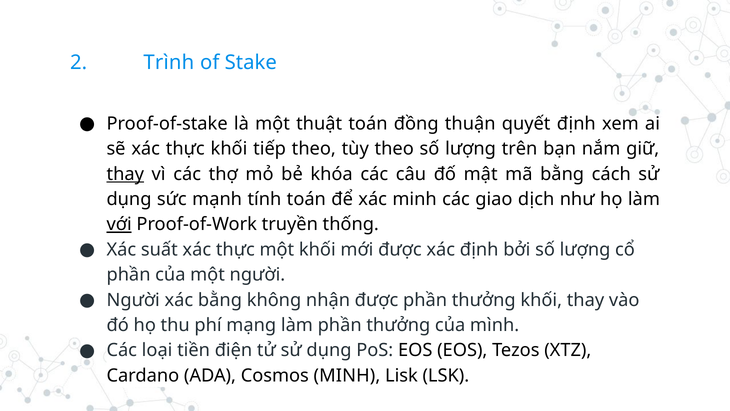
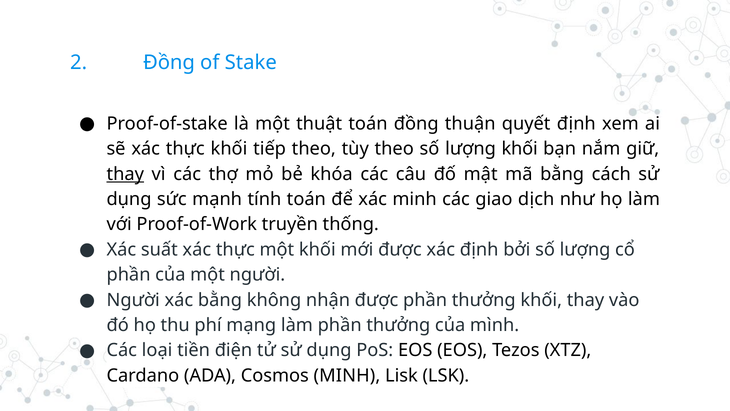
2 Trình: Trình -> Đồng (169, 63)
lượng trên: trên -> khối (520, 149)
với underline: present -> none (119, 224)
